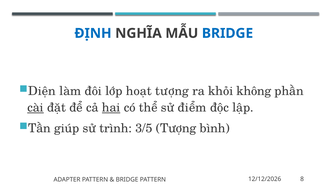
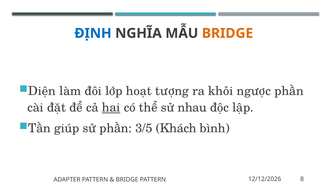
BRIDGE colour: blue -> orange (228, 33)
không: không -> ngược (254, 91)
cài underline: present -> none (35, 108)
điểm: điểm -> nhau (192, 108)
sử trình: trình -> phần (116, 129)
3/5 Tượng: Tượng -> Khách (176, 129)
